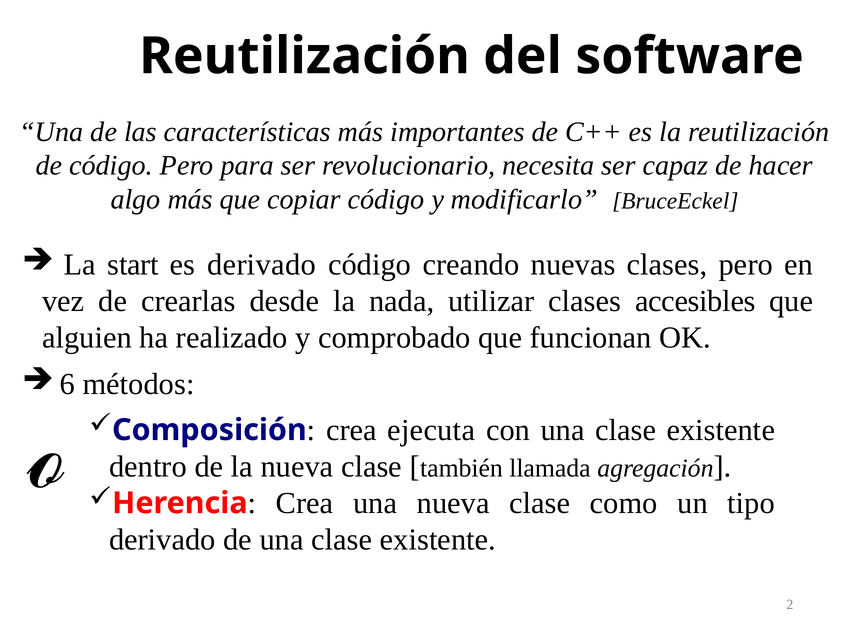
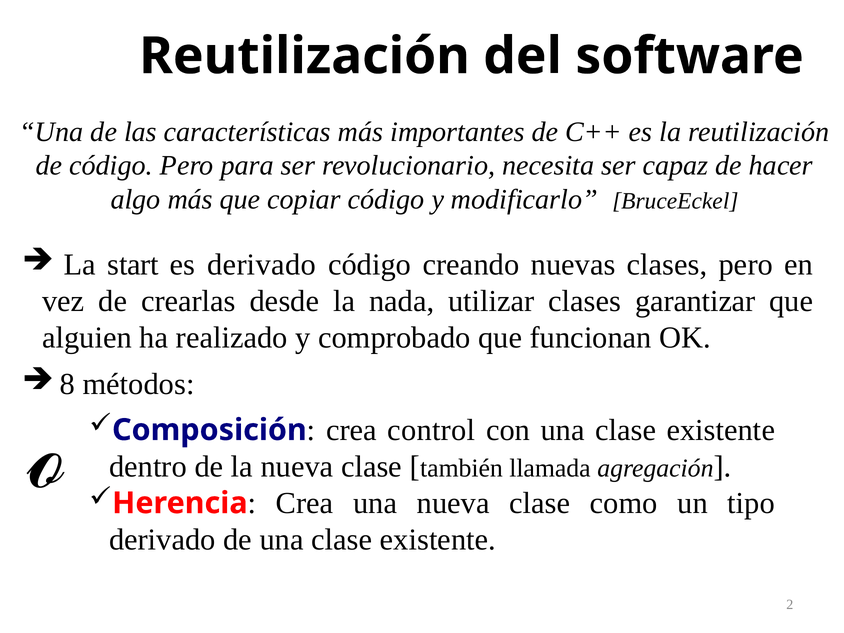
accesibles: accesibles -> garantizar (695, 301)
6: 6 -> 8 (68, 384)
ejecuta: ejecuta -> control (431, 430)
